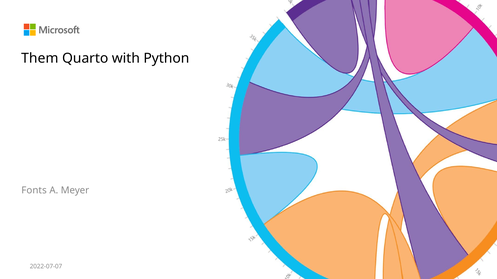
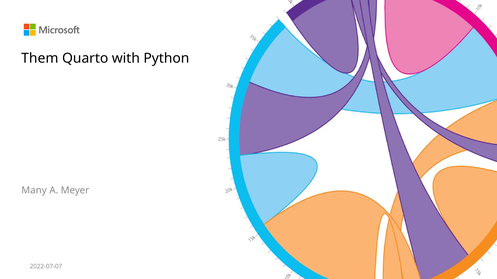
Fonts: Fonts -> Many (34, 191)
